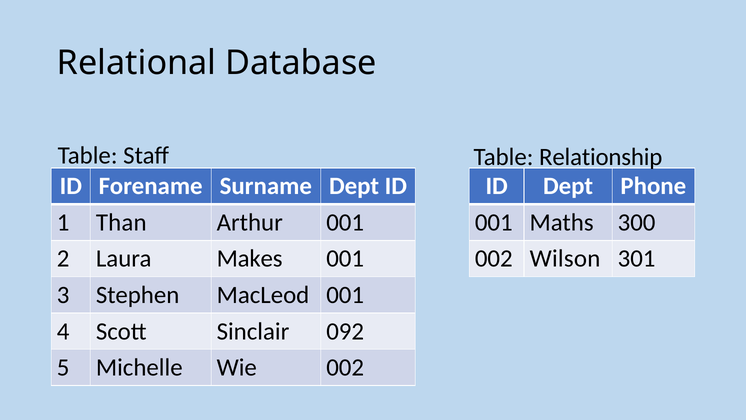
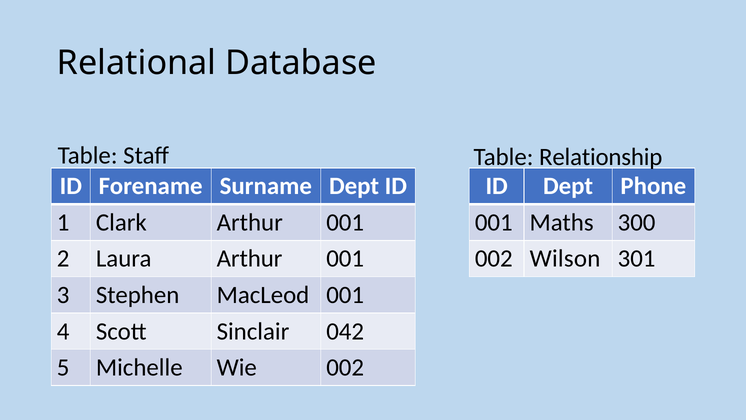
Than: Than -> Clark (121, 222)
Laura Makes: Makes -> Arthur (250, 259)
092: 092 -> 042 (345, 331)
